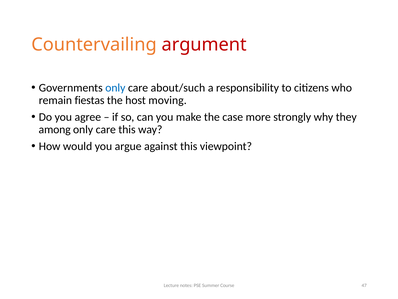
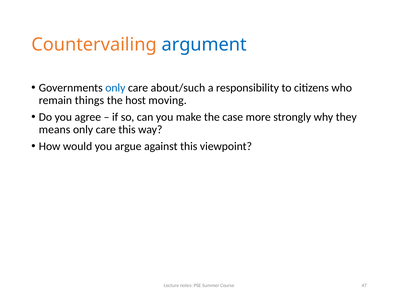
argument colour: red -> blue (204, 45)
fiestas: fiestas -> things (89, 100)
among: among -> means (55, 129)
